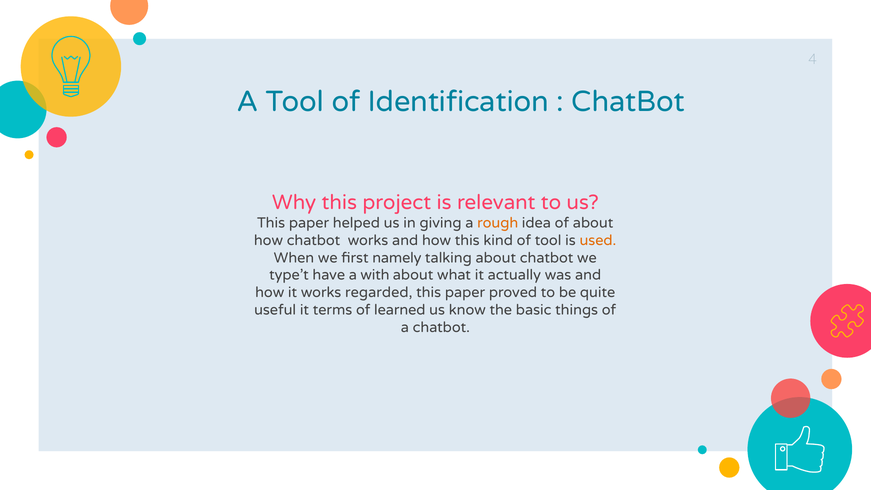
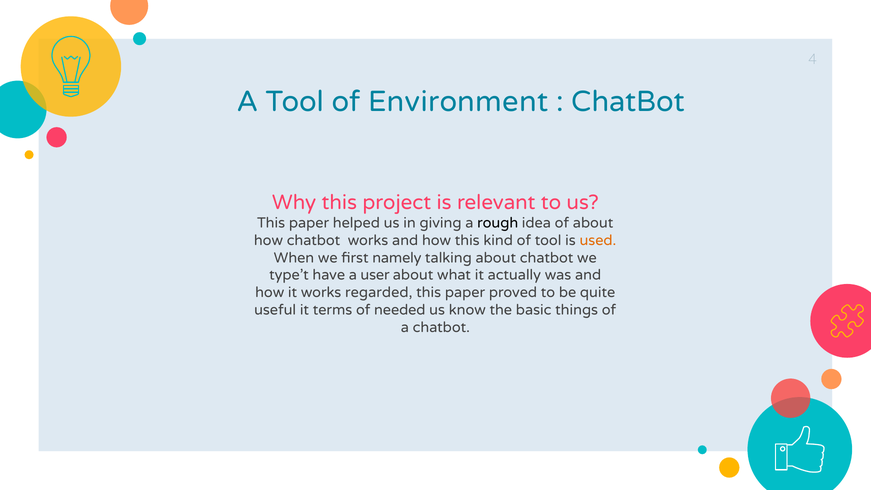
Identification: Identification -> Environment (458, 102)
rough colour: orange -> black (498, 223)
with: with -> user (375, 275)
learned: learned -> needed (400, 310)
